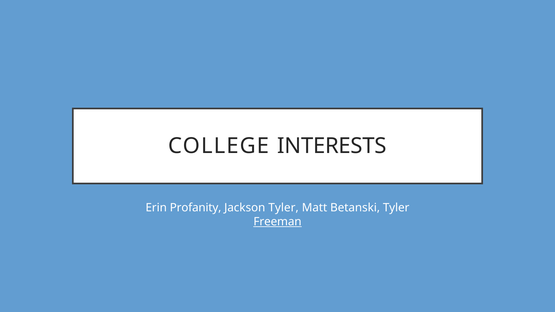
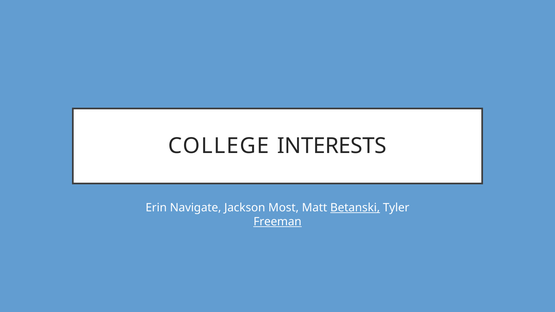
Profanity: Profanity -> Navigate (196, 208)
Jackson Tyler: Tyler -> Most (284, 208)
Betanski underline: none -> present (355, 208)
